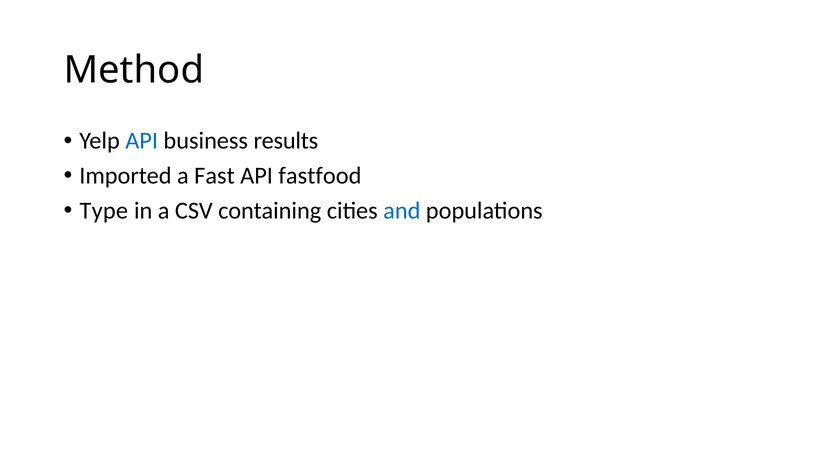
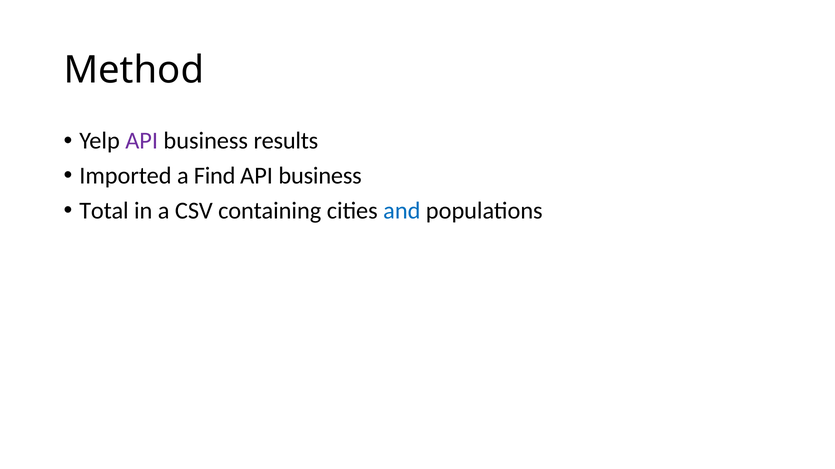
API colour: blue -> purple (142, 141)
Fast: Fast -> Find (215, 176)
fastfood: fastfood -> business (320, 176)
Type: Type -> Total (104, 211)
